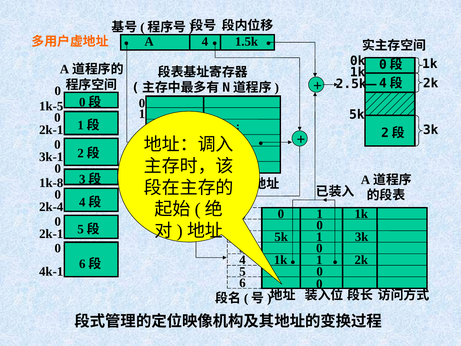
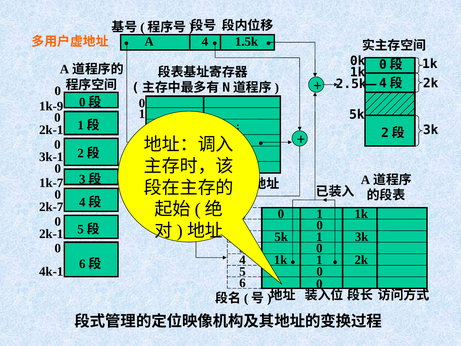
1k-5: 1k-5 -> 1k-9 (51, 106)
1k-8: 1k-8 -> 1k-7 (51, 183)
2k-4: 2k-4 -> 2k-7 (51, 207)
